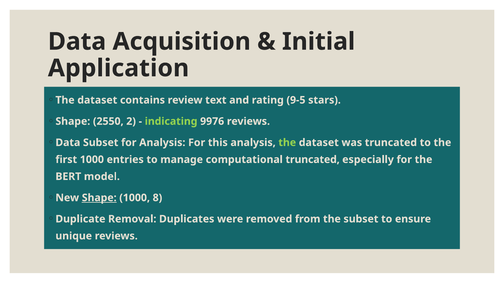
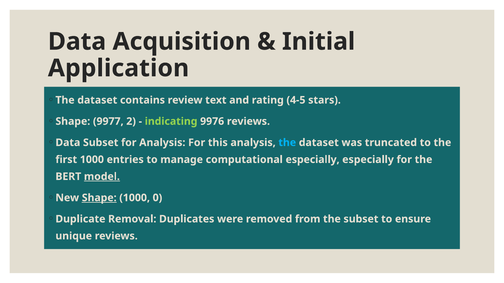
9-5: 9-5 -> 4-5 (296, 100)
2550: 2550 -> 9977 (108, 122)
the colour: light green -> light blue (287, 143)
computational truncated: truncated -> especially (313, 160)
model underline: none -> present (102, 177)
8: 8 -> 0 (157, 198)
